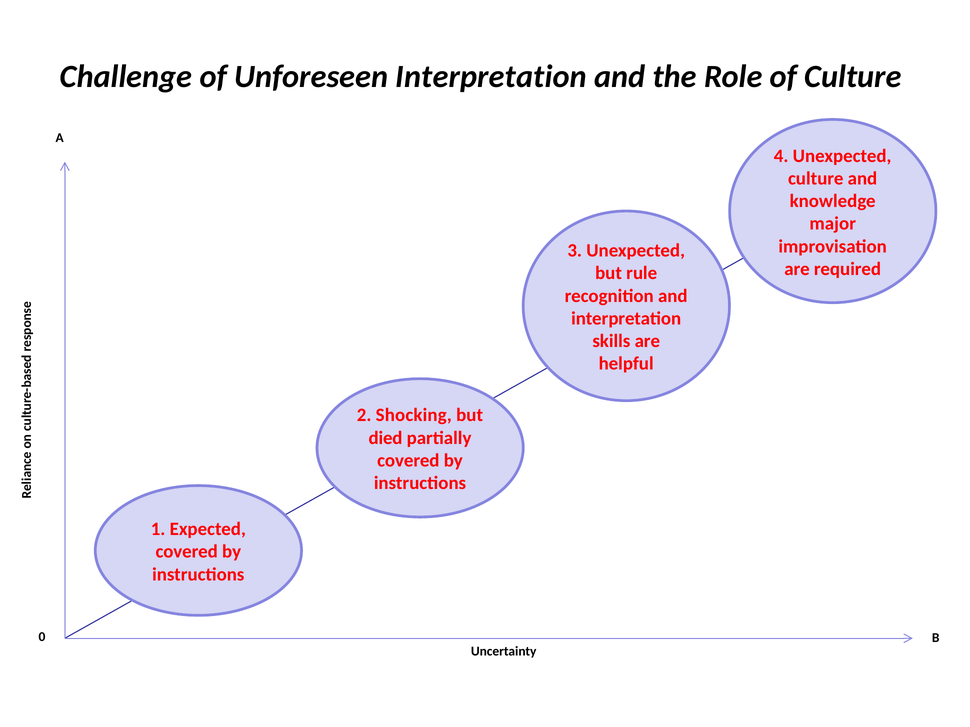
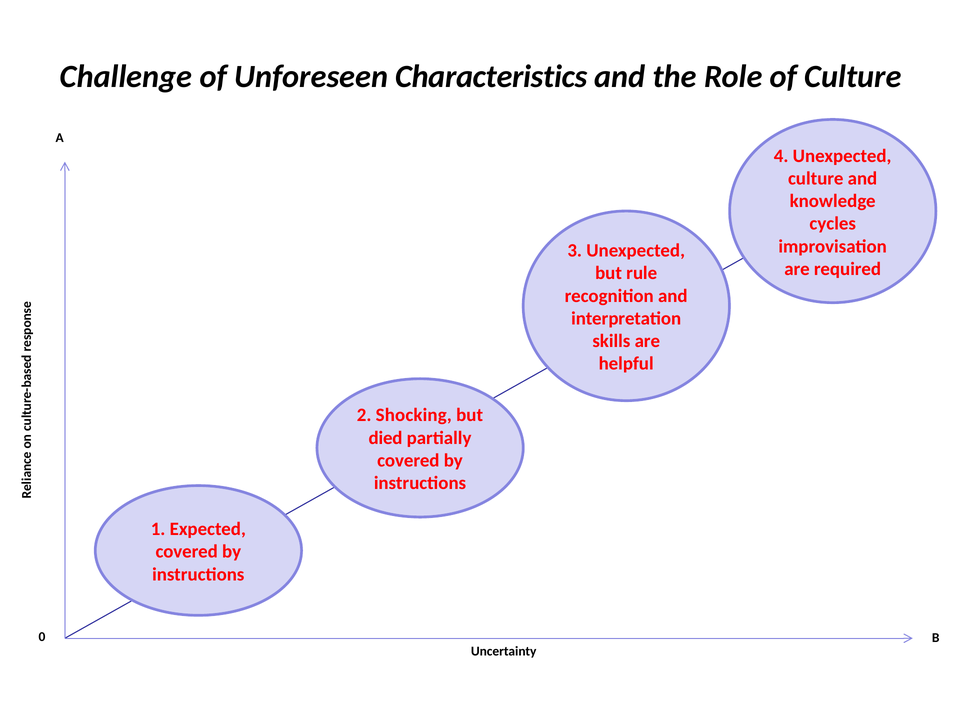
Unforeseen Interpretation: Interpretation -> Characteristics (491, 77)
major: major -> cycles (833, 224)
